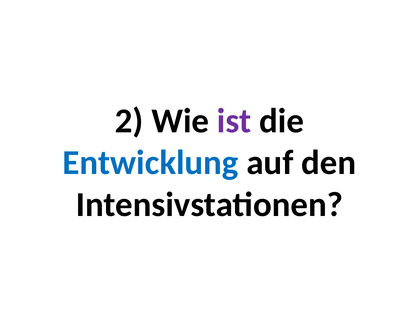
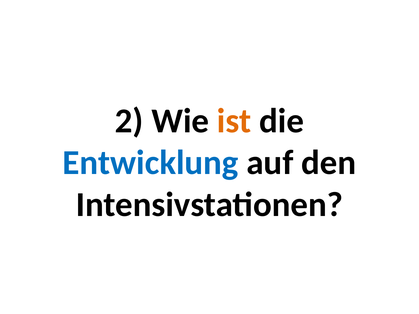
ist colour: purple -> orange (234, 121)
